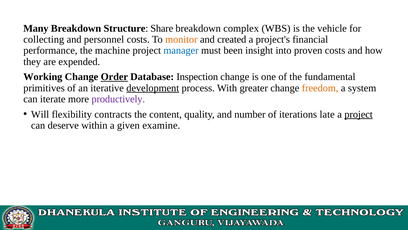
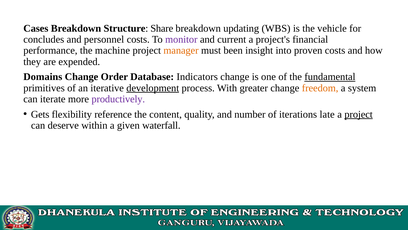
Many: Many -> Cases (36, 28)
complex: complex -> updating (241, 28)
collecting: collecting -> concludes (44, 39)
monitor colour: orange -> purple (181, 39)
created: created -> current (232, 39)
manager colour: blue -> orange (181, 50)
Working: Working -> Domains (43, 77)
Order underline: present -> none (114, 77)
Inspection: Inspection -> Indicators (197, 77)
fundamental underline: none -> present (330, 77)
Will: Will -> Gets (40, 114)
contracts: contracts -> reference (113, 114)
examine: examine -> waterfall (161, 125)
